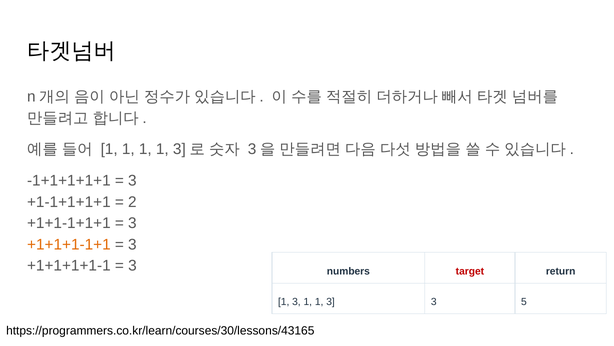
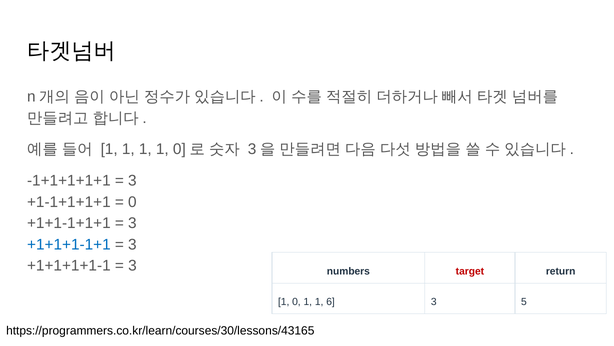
1 1 1 3: 3 -> 0 (179, 149)
2: 2 -> 0 (132, 202)
+1+1+1-1+1 colour: orange -> blue (69, 244)
3: 3 -> 0 (296, 301)
3: 3 -> 6 (331, 301)
